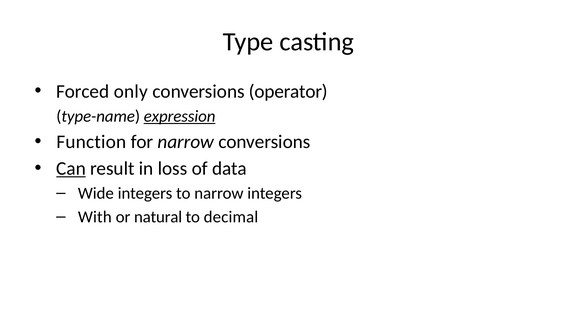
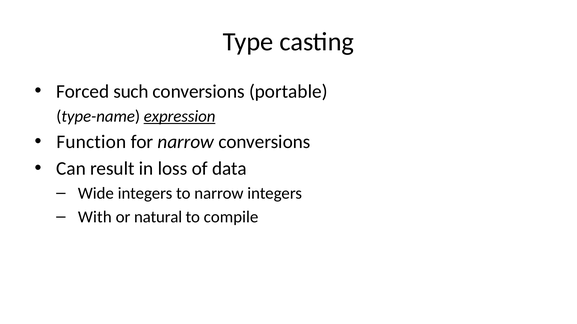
only: only -> such (131, 92)
operator: operator -> portable (288, 92)
Can underline: present -> none (71, 169)
decimal: decimal -> compile (231, 217)
